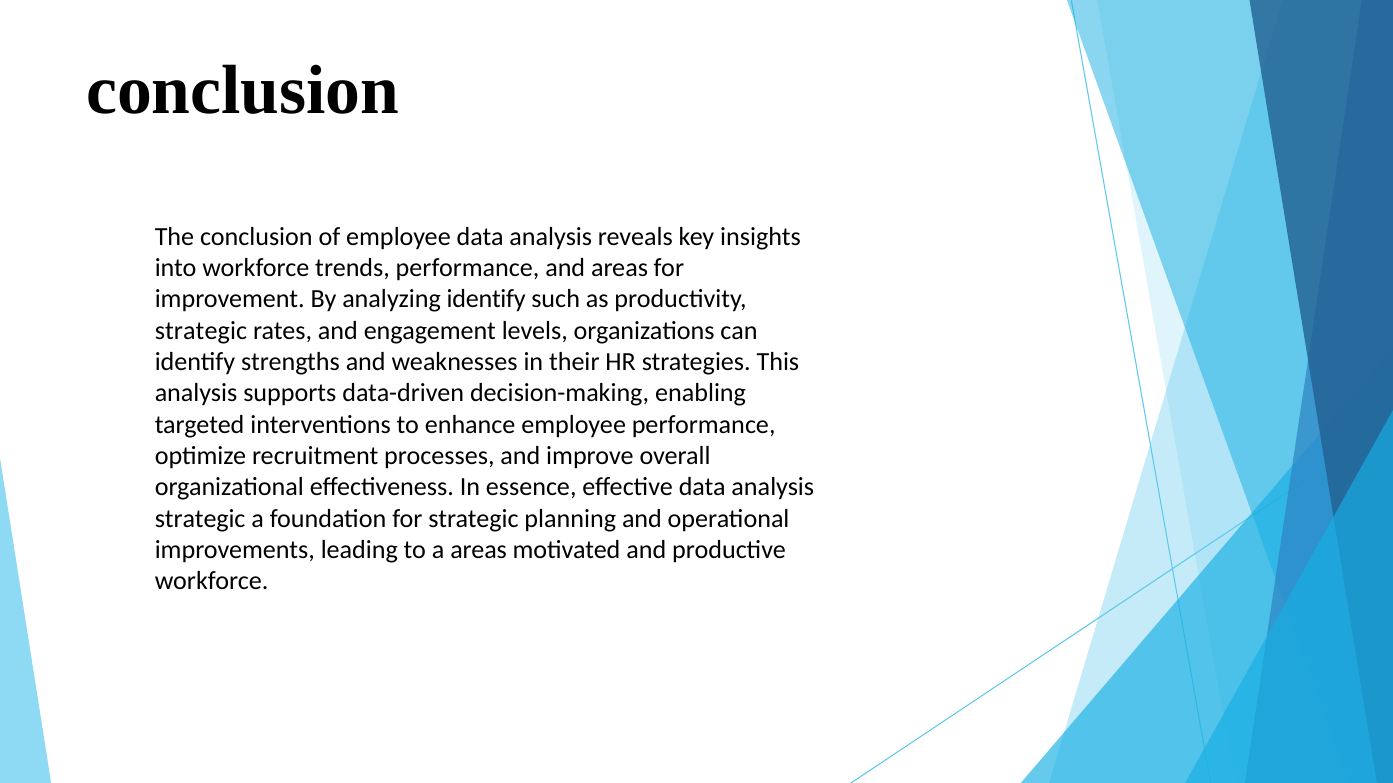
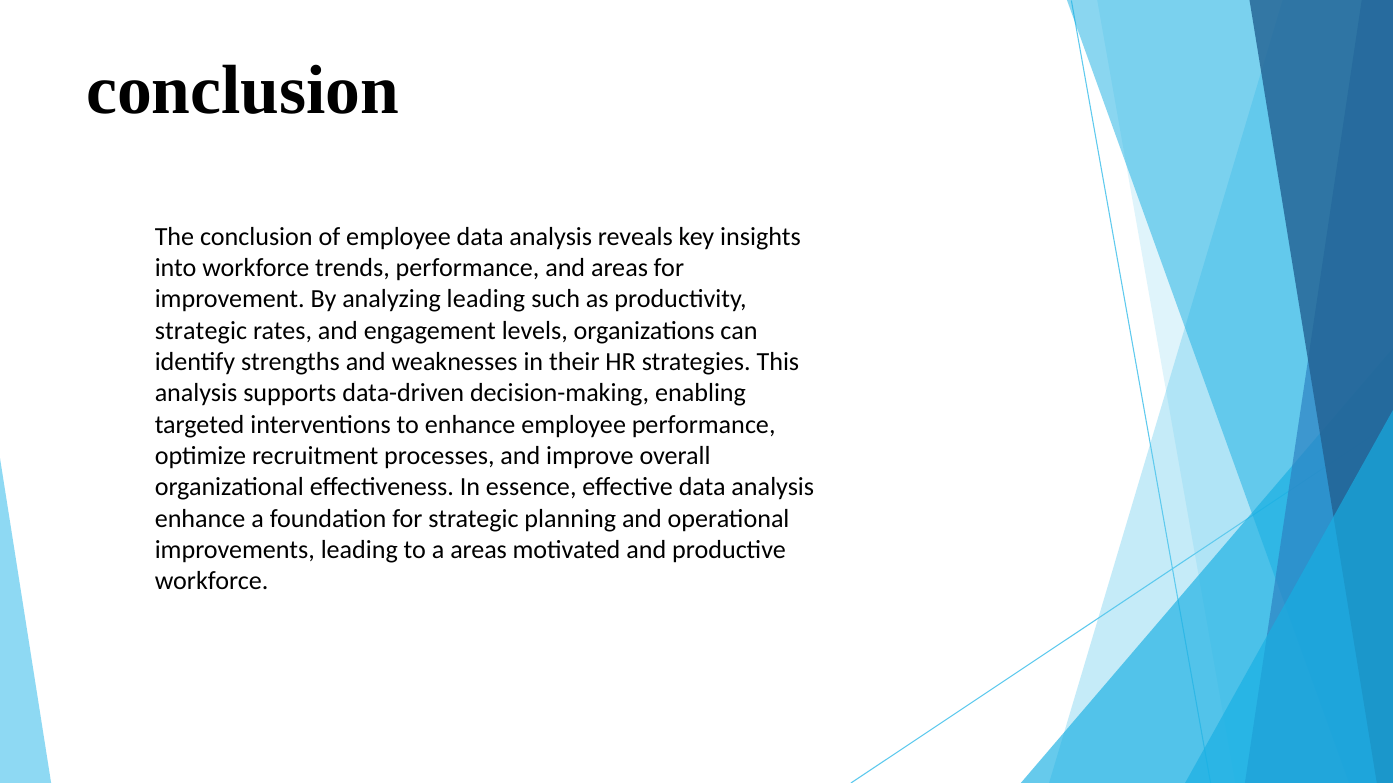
analyzing identify: identify -> leading (486, 299)
strategic: strategic -> enhance (200, 519)
